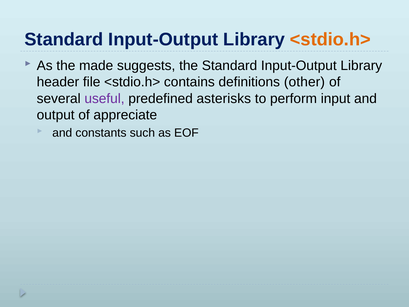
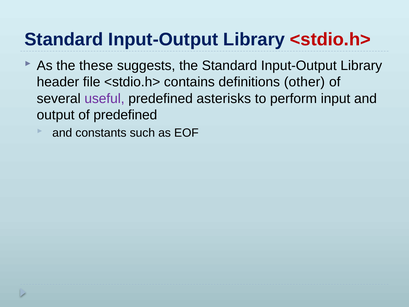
<stdio.h> colour: orange -> red (330, 39)
made: made -> these (96, 66)
of appreciate: appreciate -> predefined (125, 115)
